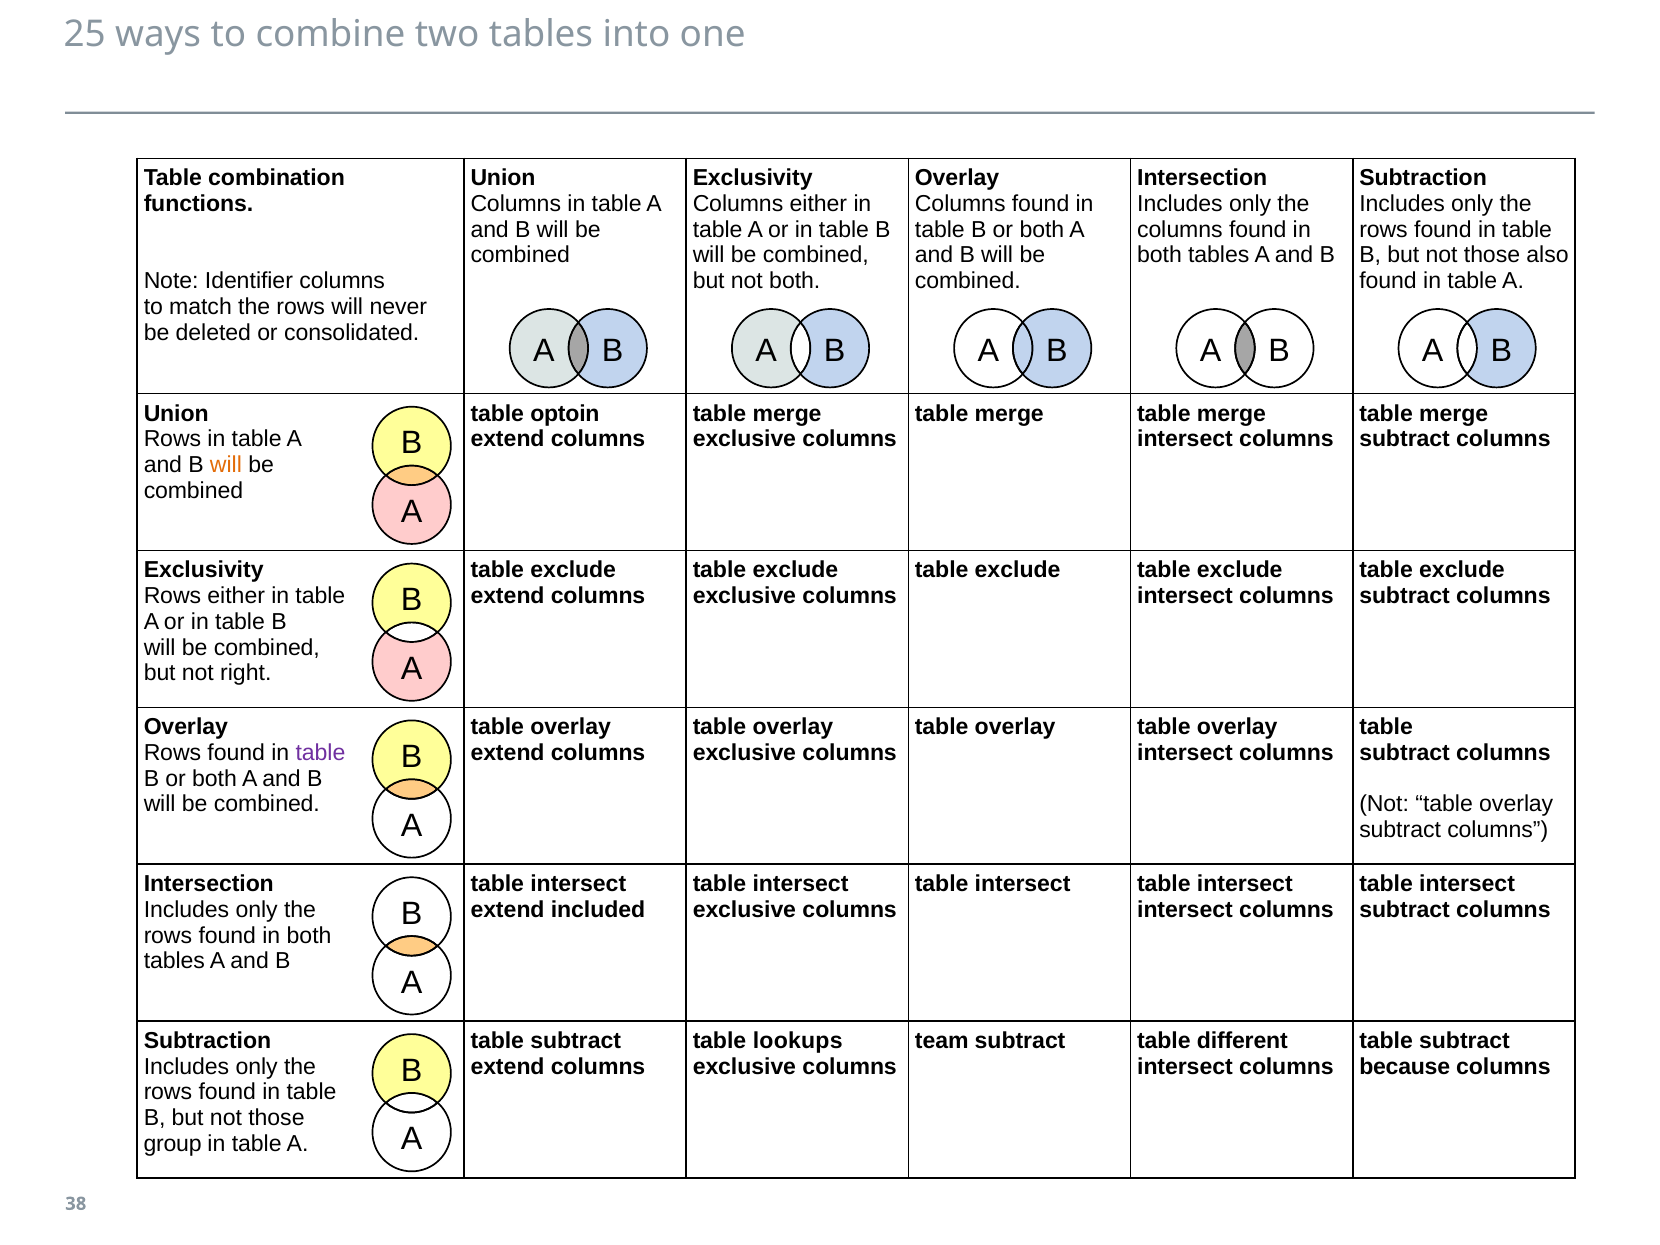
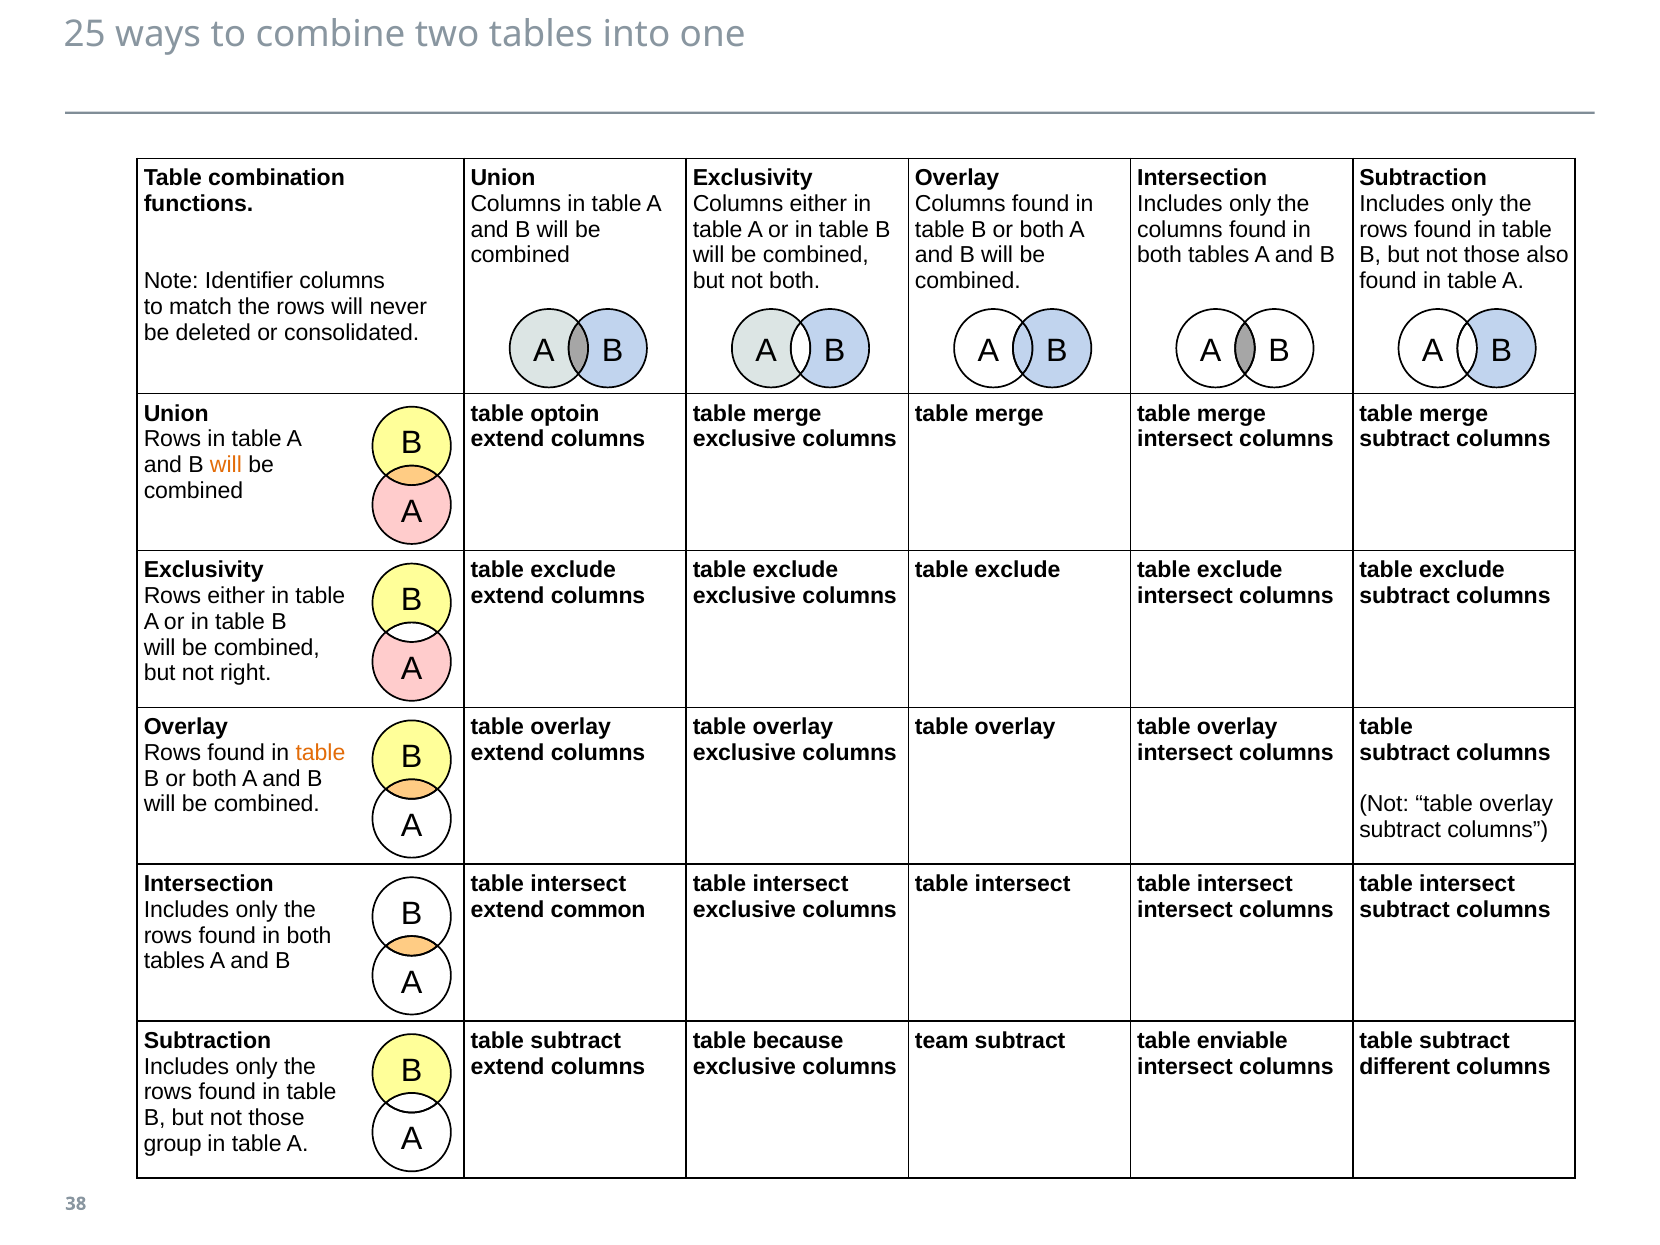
table colour: purple -> orange (321, 753)
included: included -> common (598, 910)
lookups: lookups -> because (798, 1041)
different: different -> enviable (1242, 1041)
because: because -> different (1405, 1067)
